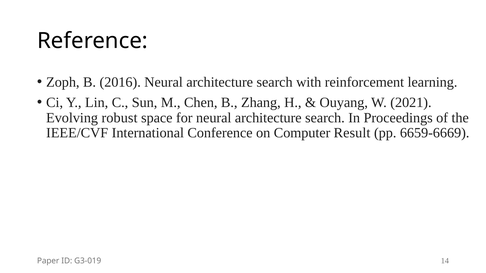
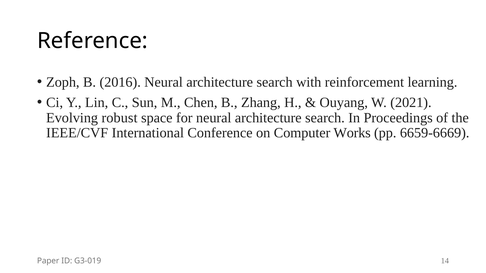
Result: Result -> Works (352, 133)
